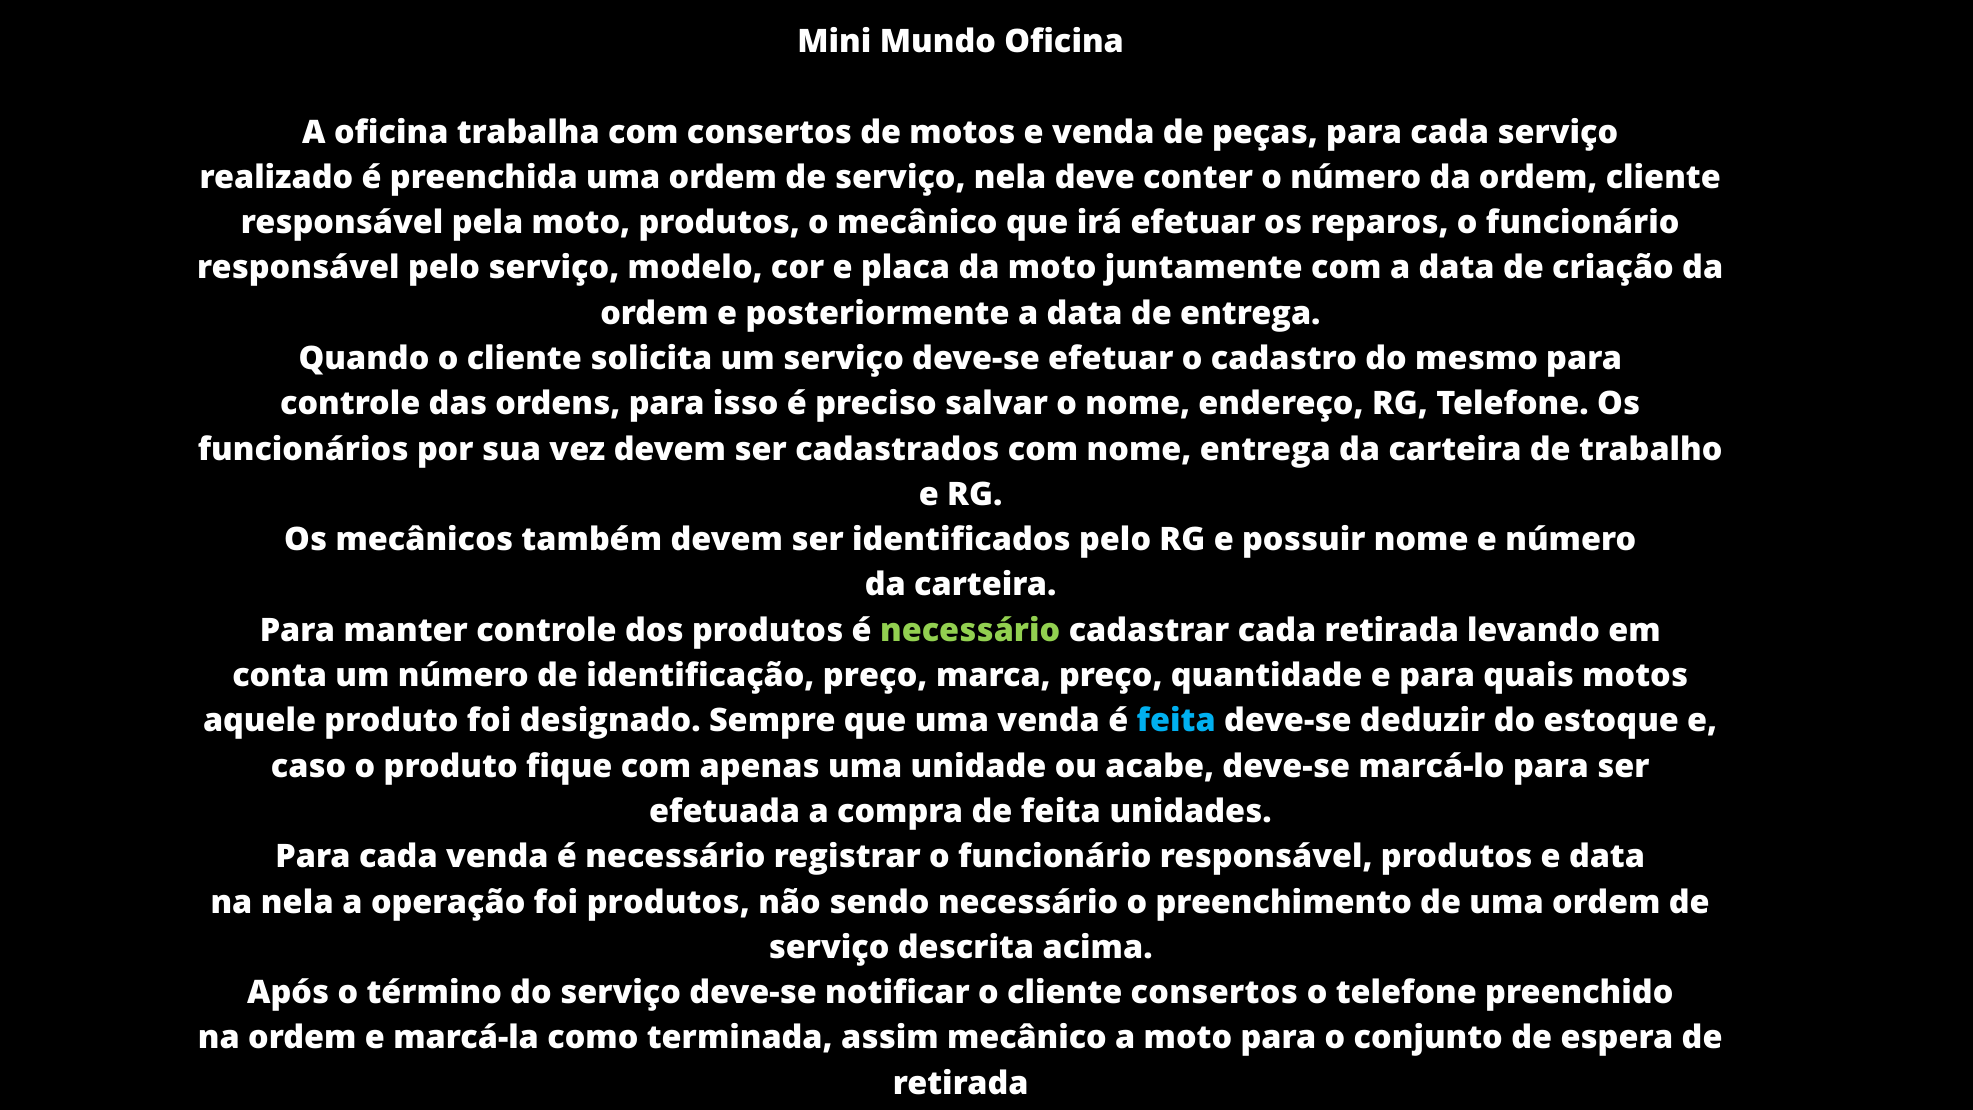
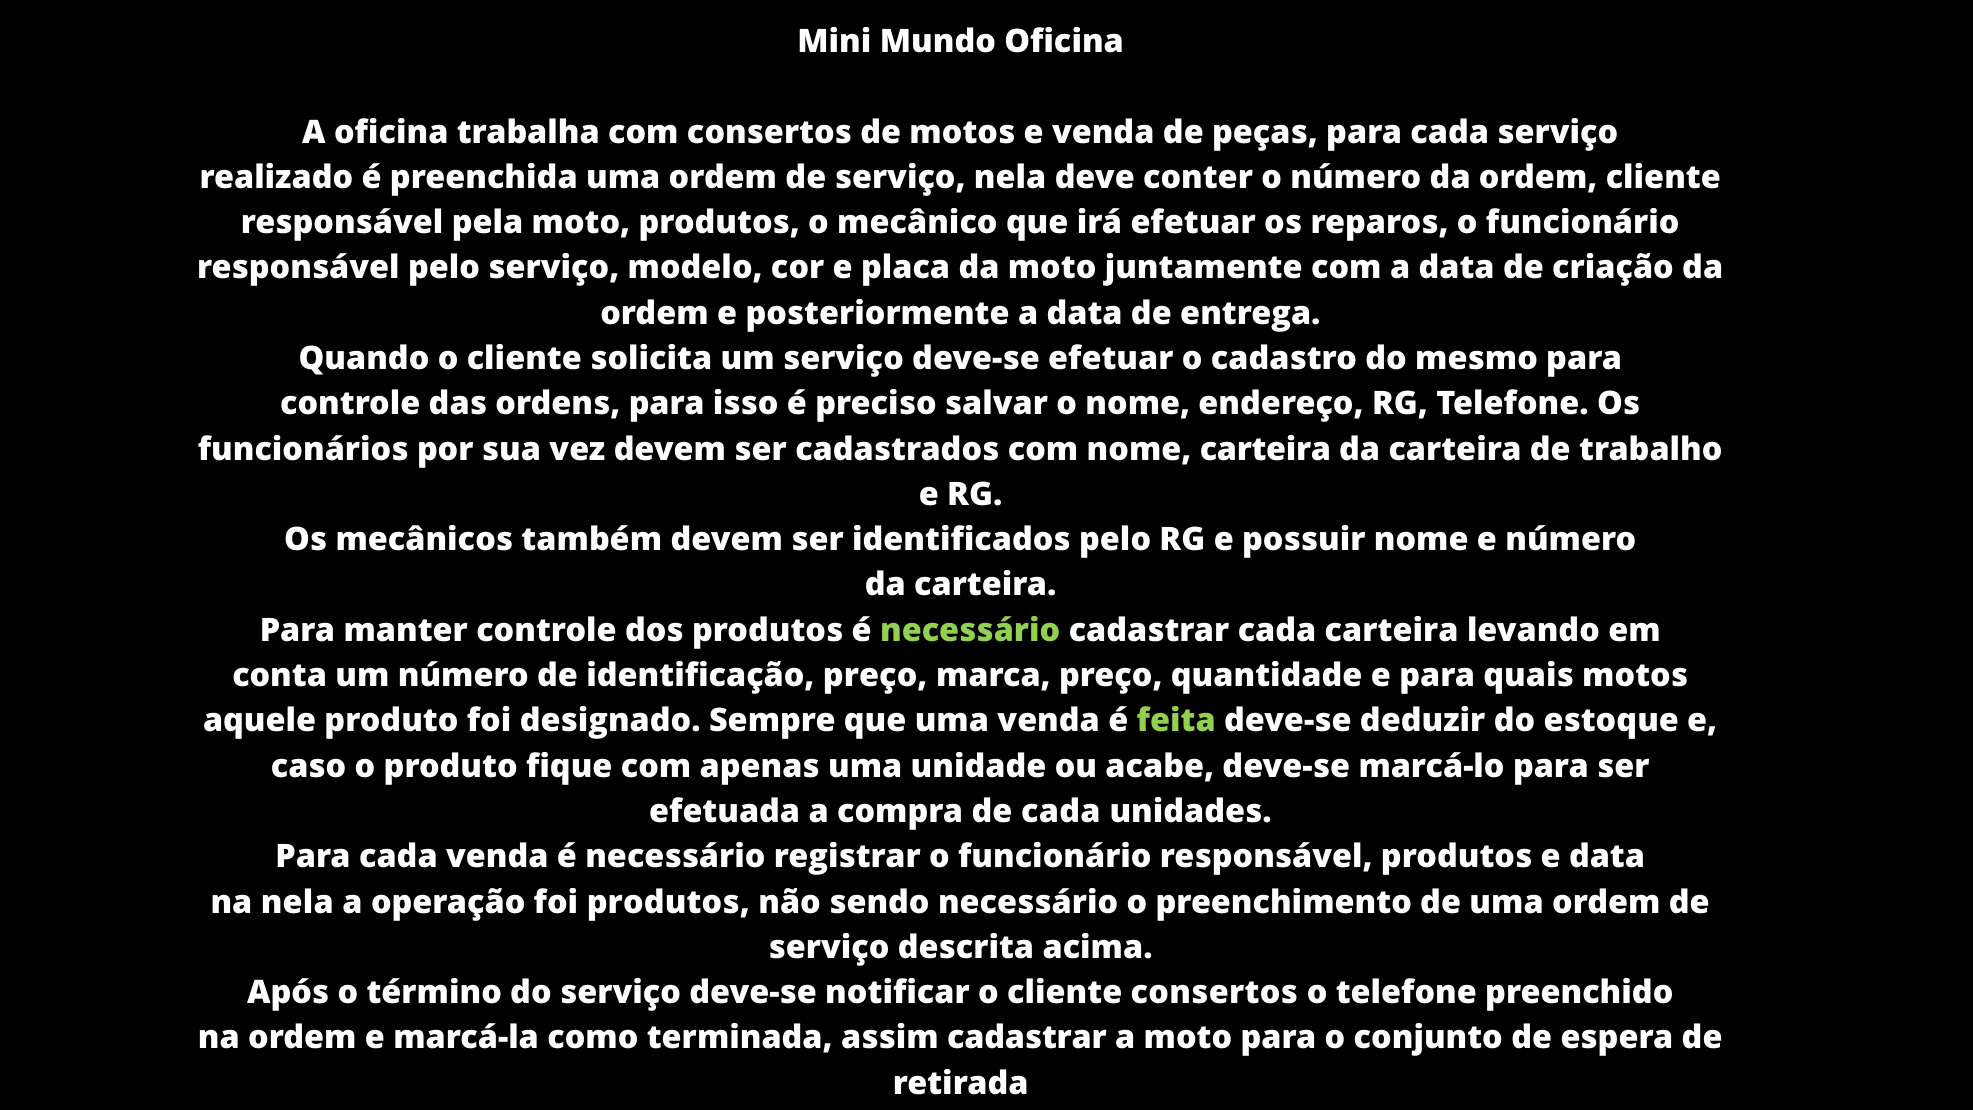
nome entrega: entrega -> carteira (1265, 449)
cada retirada: retirada -> carteira (1392, 630)
feita colour: light blue -> light green (1176, 721)
de feita: feita -> cada (1061, 812)
assim mecânico: mecânico -> cadastrar (1027, 1038)
